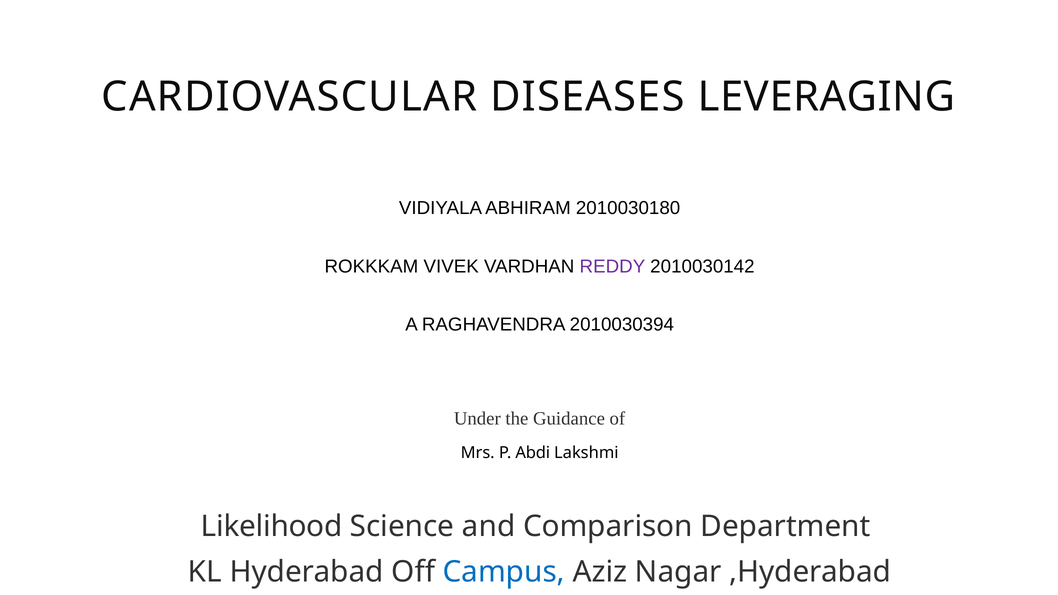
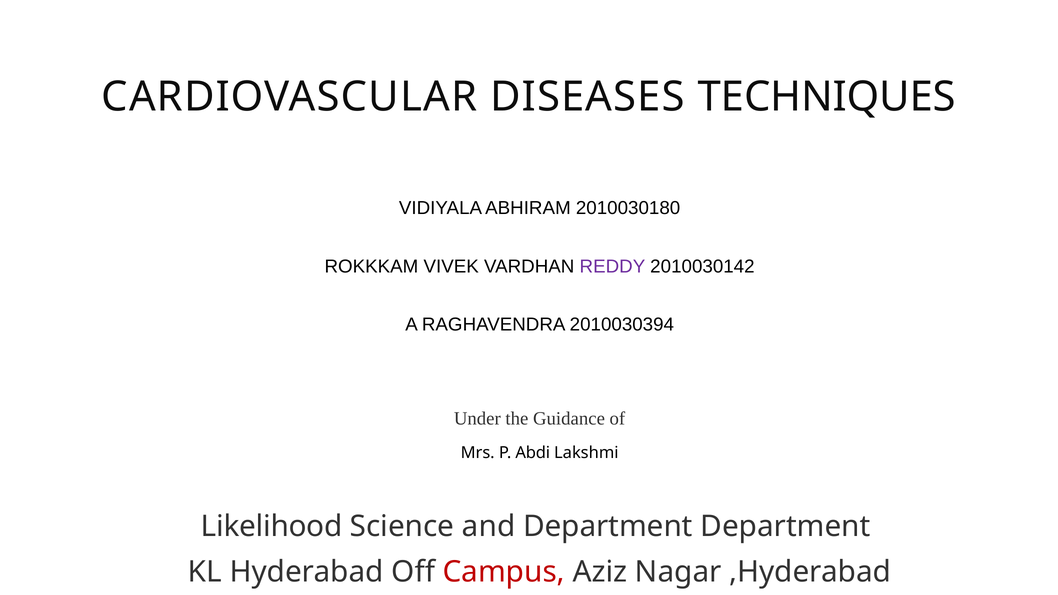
LEVERAGING: LEVERAGING -> TECHNIQUES (827, 97)
and Comparison: Comparison -> Department (608, 527)
Campus colour: blue -> red (504, 572)
